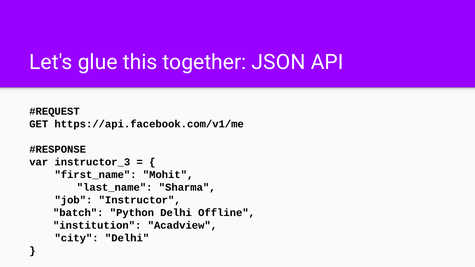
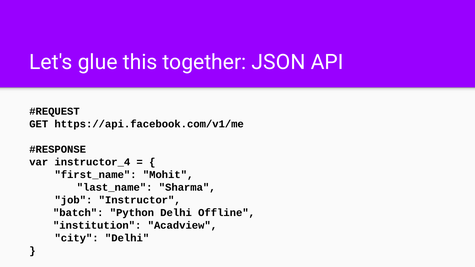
instructor_3: instructor_3 -> instructor_4 (92, 162)
